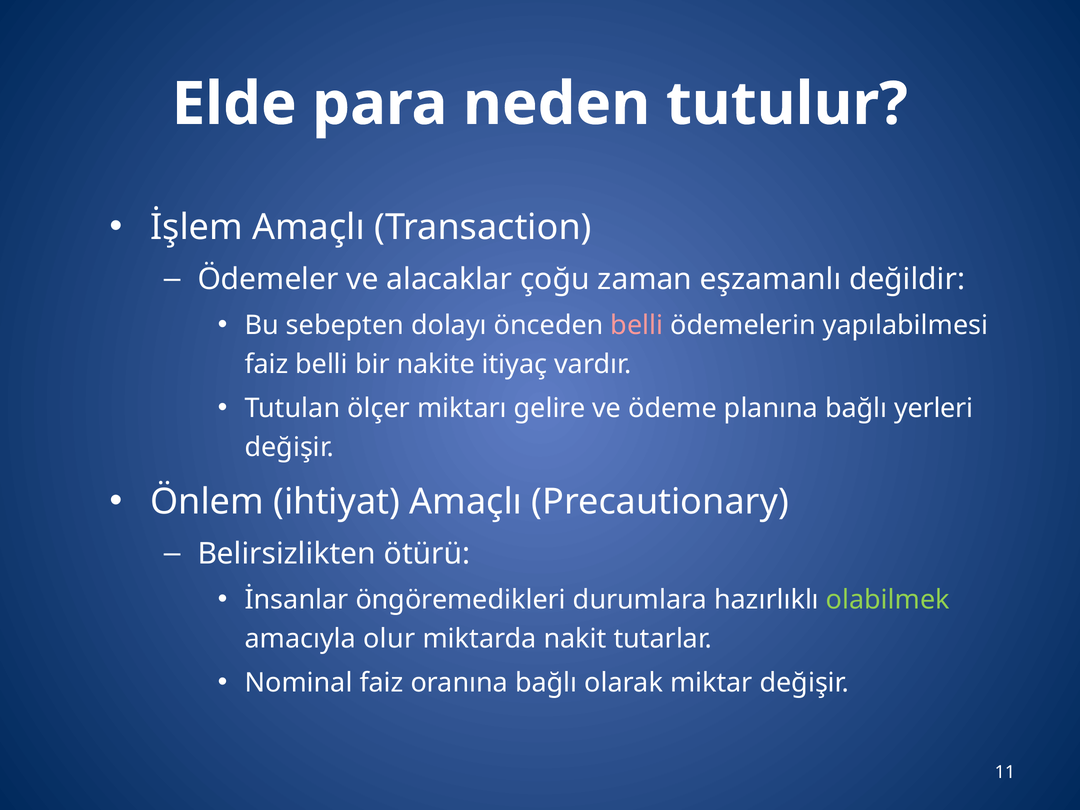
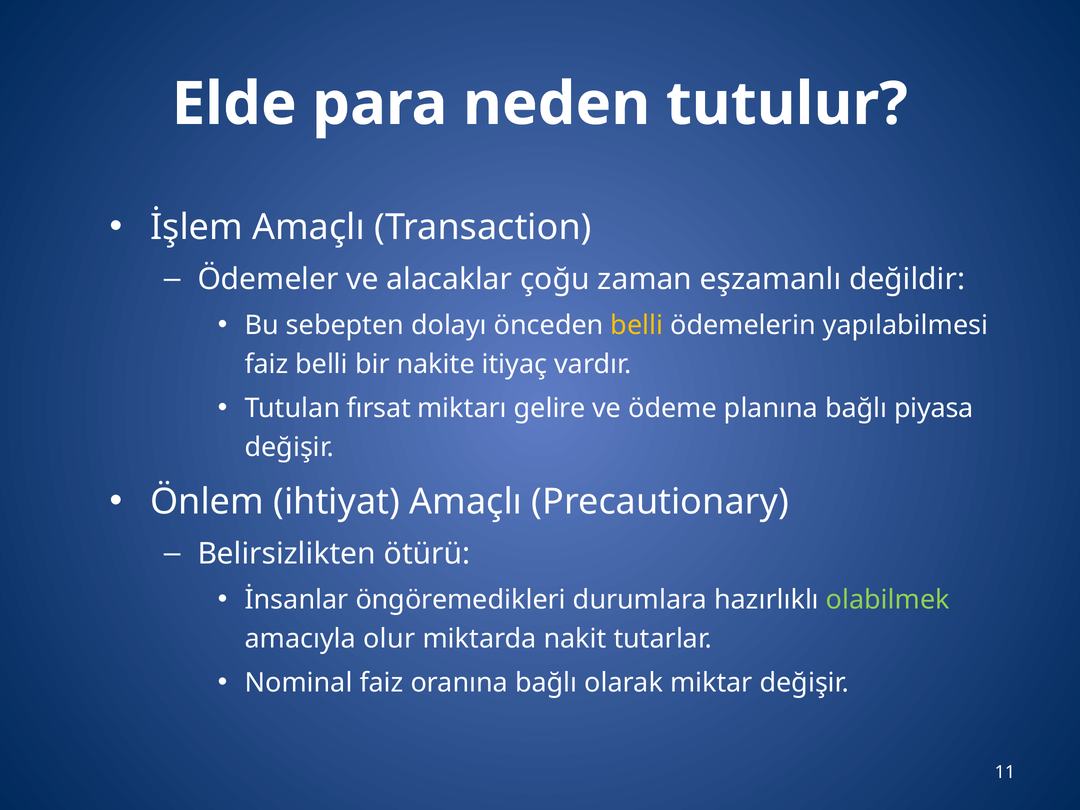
belli colour: pink -> yellow (637, 325)
ölçer: ölçer -> fırsat (379, 409)
yerleri: yerleri -> piyasa (934, 409)
